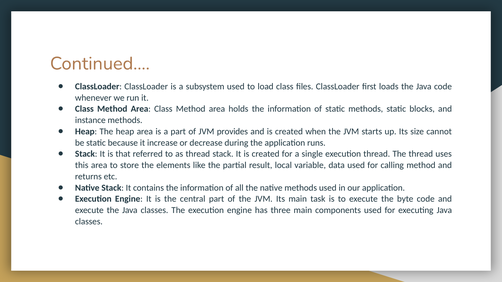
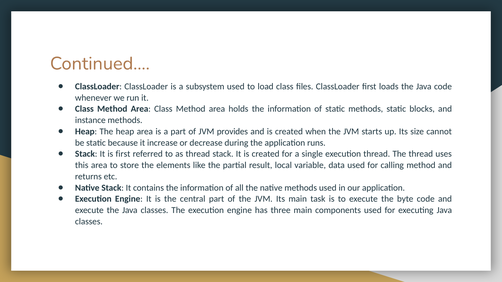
is that: that -> first (123, 154)
